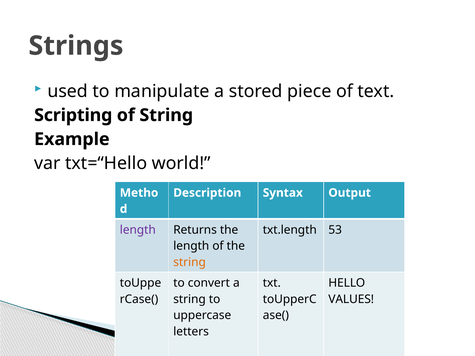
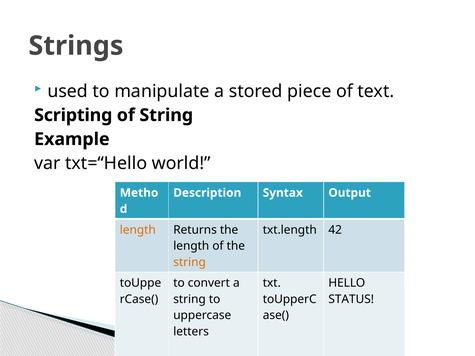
length colour: purple -> orange (138, 230)
53: 53 -> 42 (335, 230)
VALUES: VALUES -> STATUS (351, 299)
